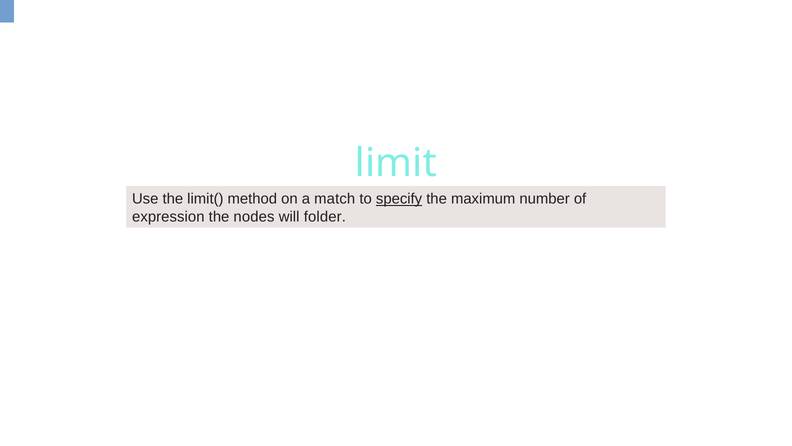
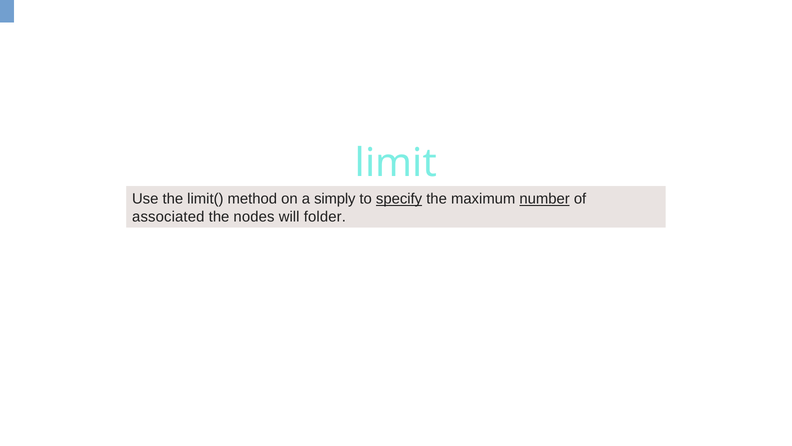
match: match -> simply (335, 199)
number underline: none -> present (545, 199)
expression: expression -> associated (168, 217)
